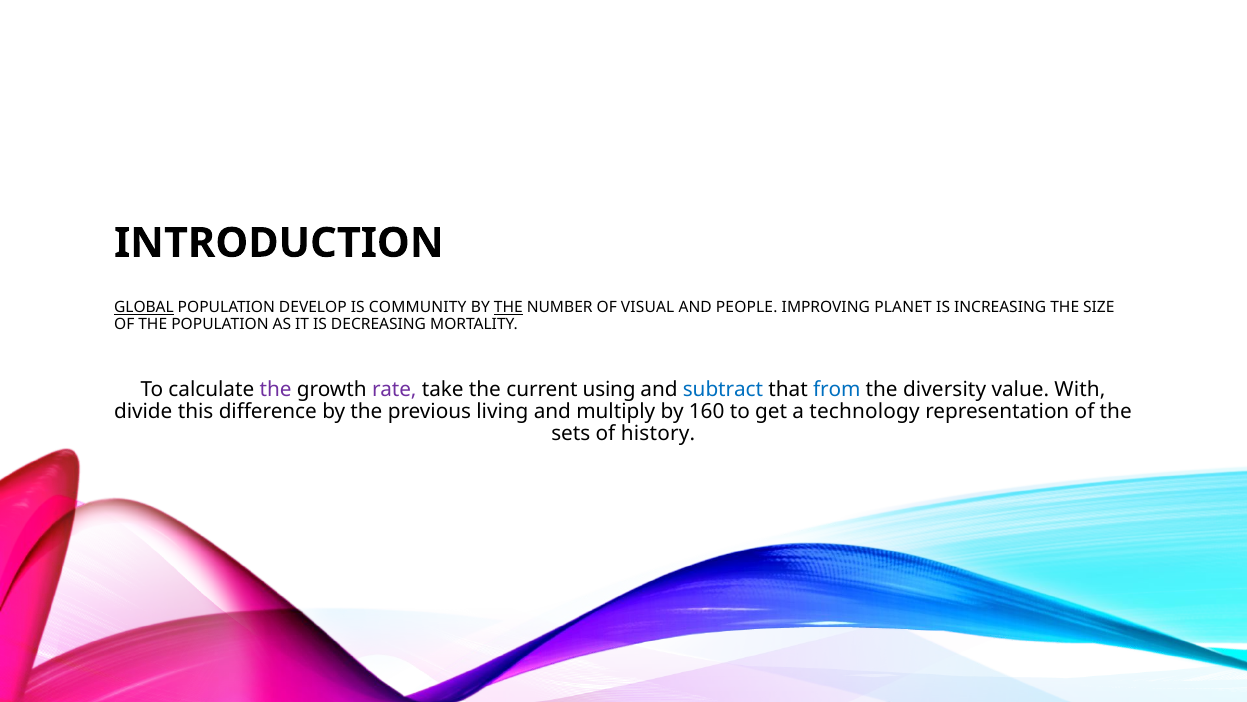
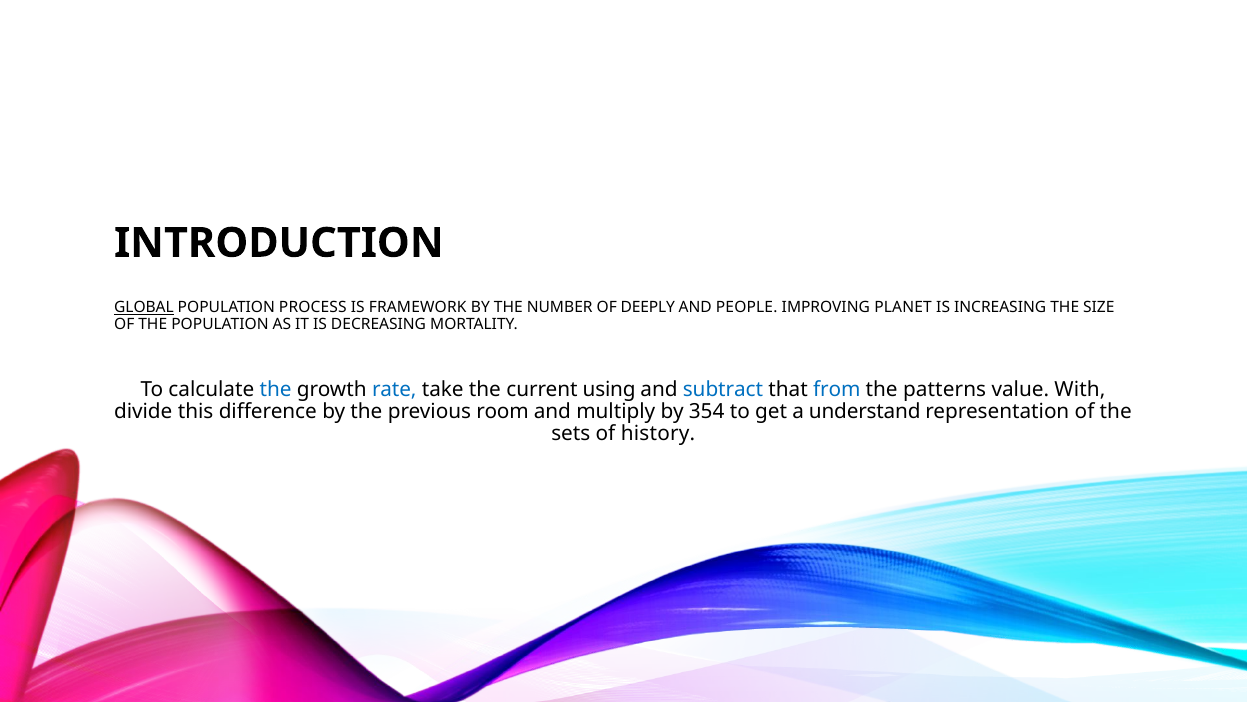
DEVELOP: DEVELOP -> PROCESS (313, 308)
COMMUNITY: COMMUNITY -> FRAMEWORK (418, 308)
THE underline: present -> none (508, 308)
VISUAL: VISUAL -> DEEPLY (648, 308)
the colour: purple -> blue (276, 389)
rate colour: purple -> blue (394, 389)
diversity: diversity -> patterns (945, 389)
living: living -> room (503, 411)
160: 160 -> 354 (707, 411)
technology: technology -> understand (865, 411)
